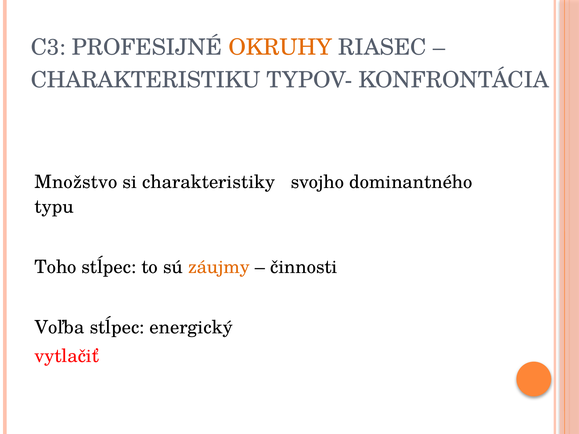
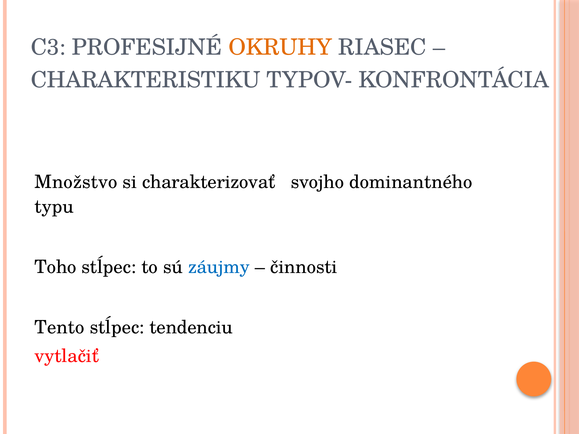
charakteristiky: charakteristiky -> charakterizovať (209, 182)
záujmy colour: orange -> blue (219, 267)
Voľba: Voľba -> Tento (60, 327)
energický: energický -> tendenciu (191, 327)
